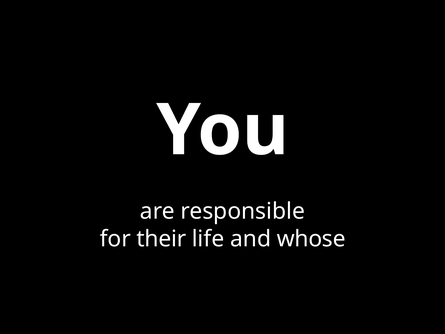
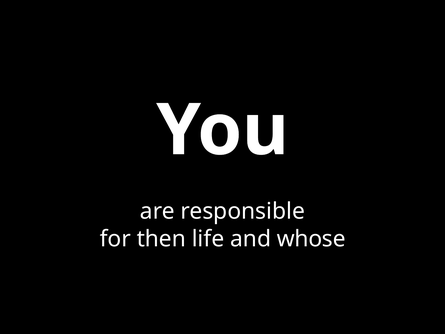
their: their -> then (161, 239)
